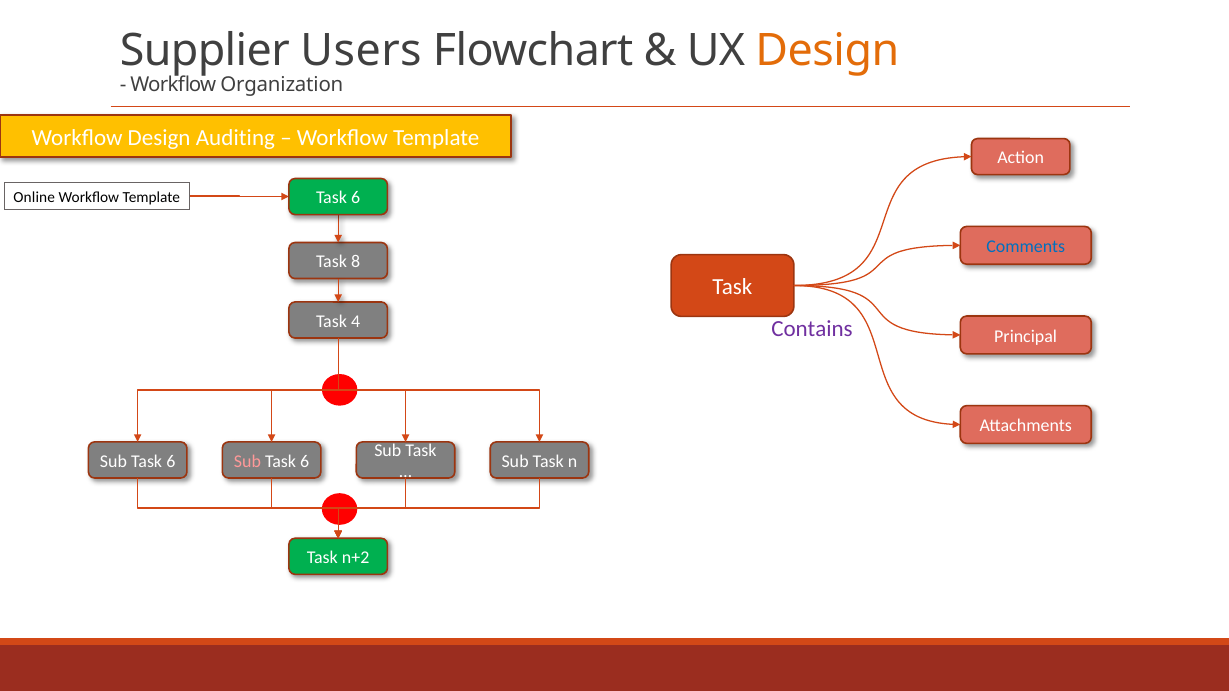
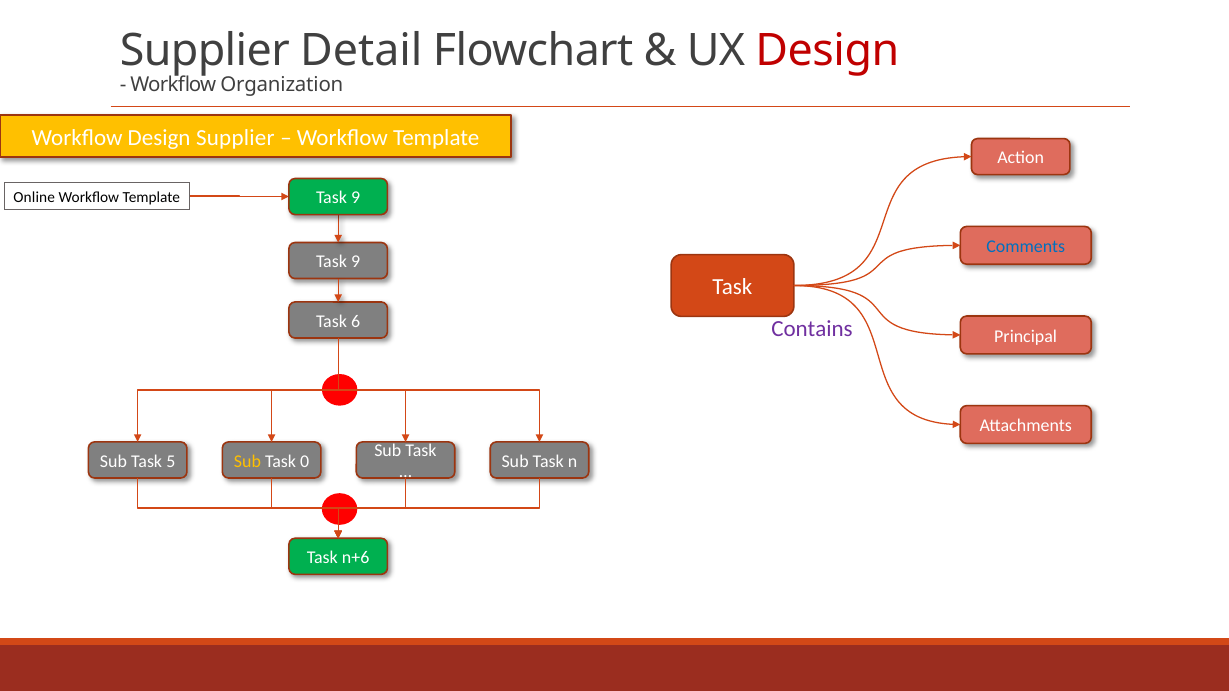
Users: Users -> Detail (361, 51)
Design colour: orange -> red (827, 51)
Design Auditing: Auditing -> Supplier (235, 138)
6: 6 -> 9 (356, 198)
8: 8 -> 9 (356, 262)
4: 4 -> 6 (356, 321)
6: 6 -> 5 (171, 461)
Sub colour: pink -> yellow (247, 461)
6: 6 -> 0 (305, 461)
n+2: n+2 -> n+6 (356, 558)
